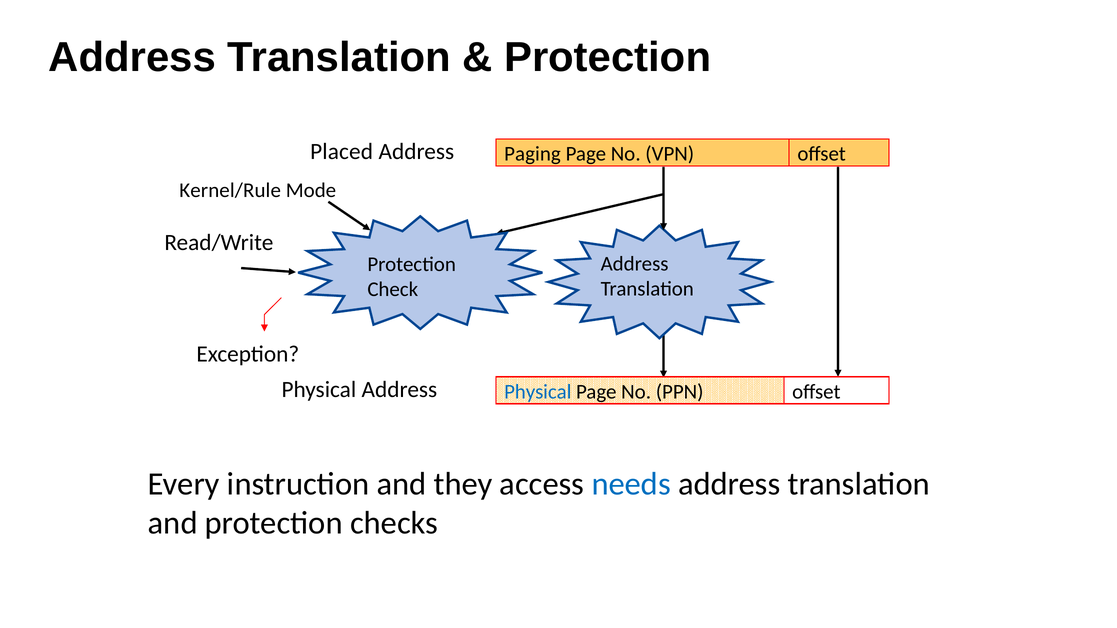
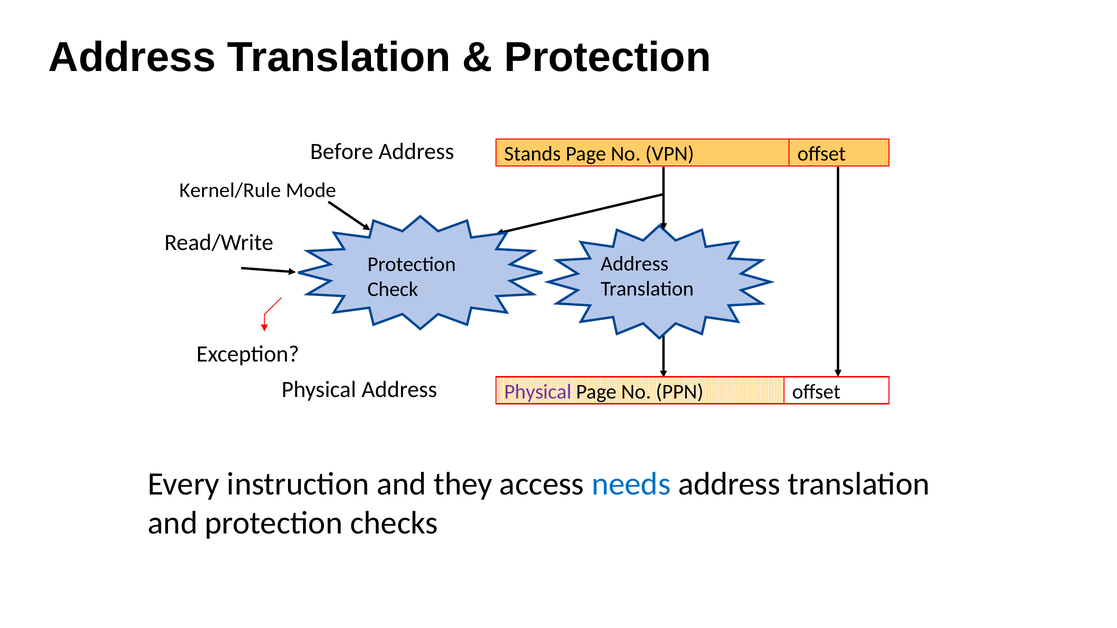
Placed: Placed -> Before (342, 152)
Paging: Paging -> Stands (533, 154)
Physical colour: blue -> purple (538, 392)
